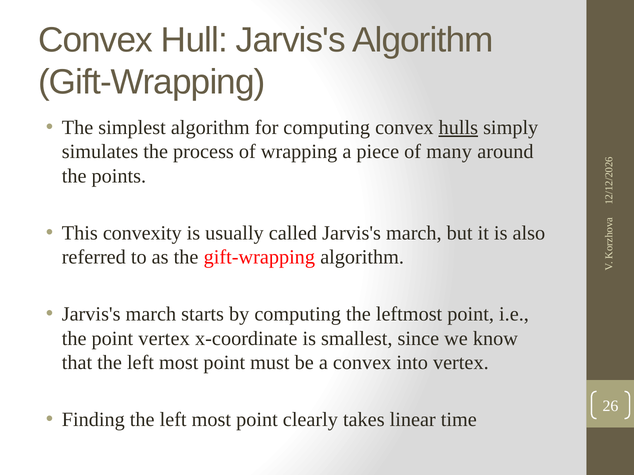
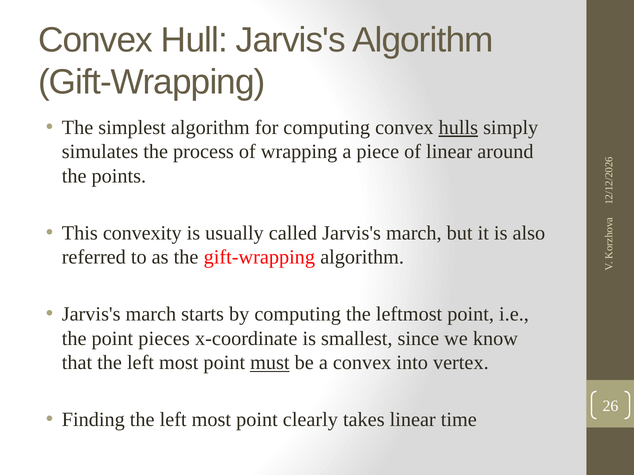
of many: many -> linear (449, 152)
point vertex: vertex -> pieces (164, 339)
must underline: none -> present (270, 363)
